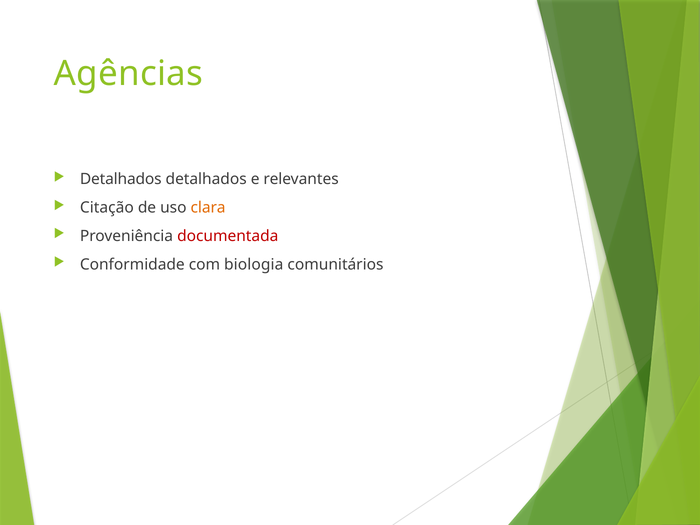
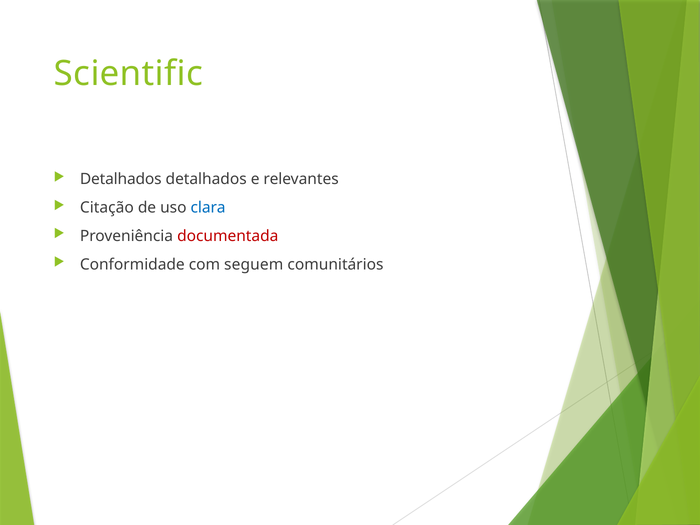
Agências: Agências -> Scientific (128, 74)
clara colour: orange -> blue (208, 208)
biologia: biologia -> seguem (254, 264)
